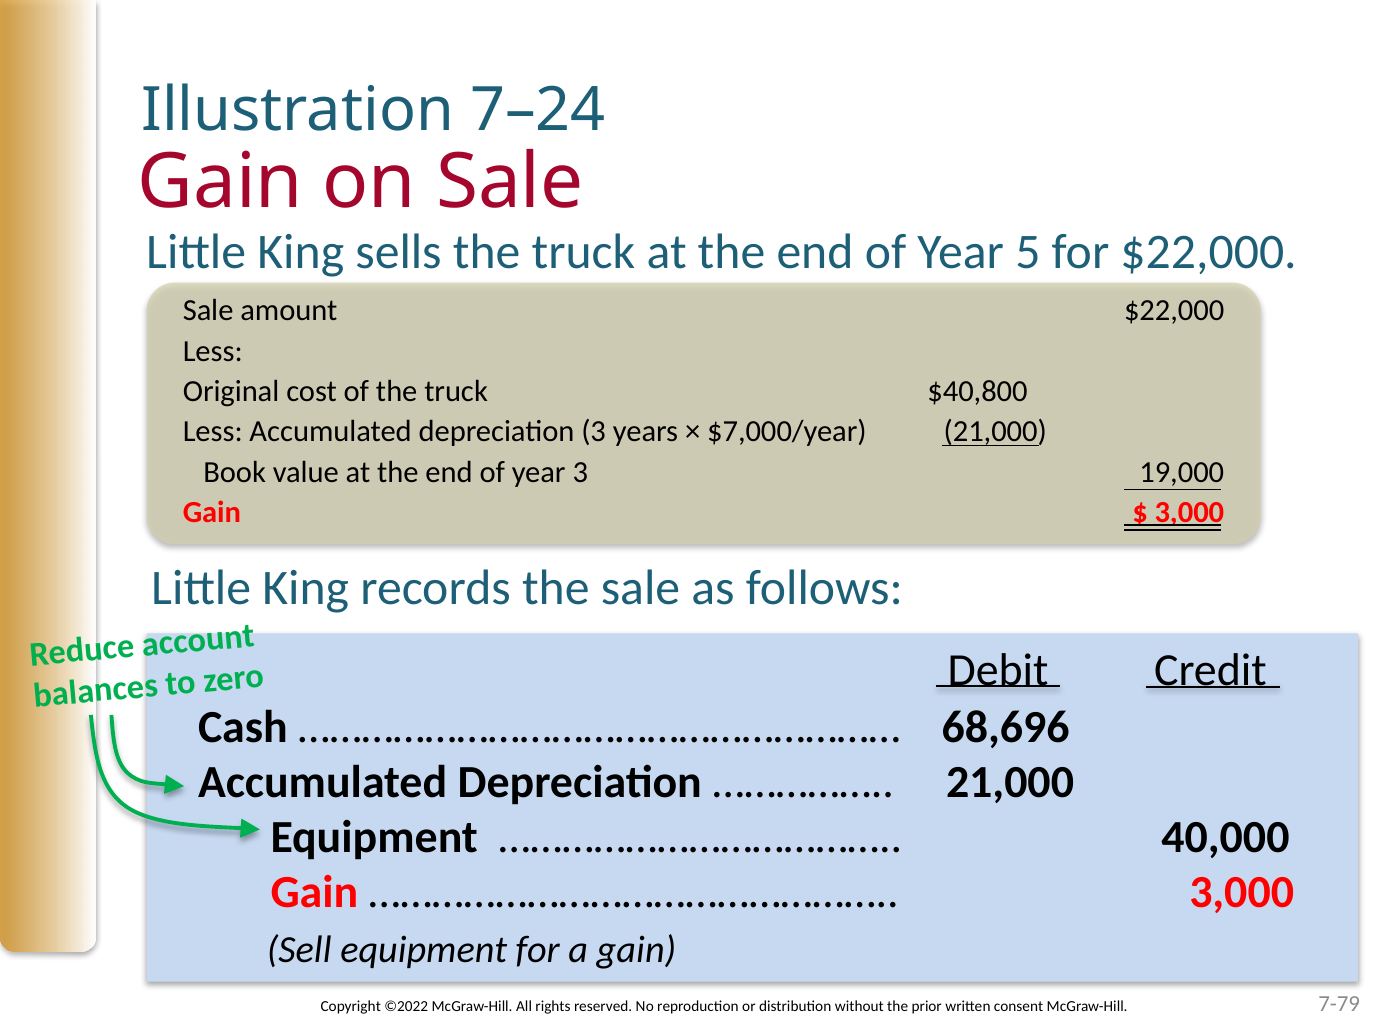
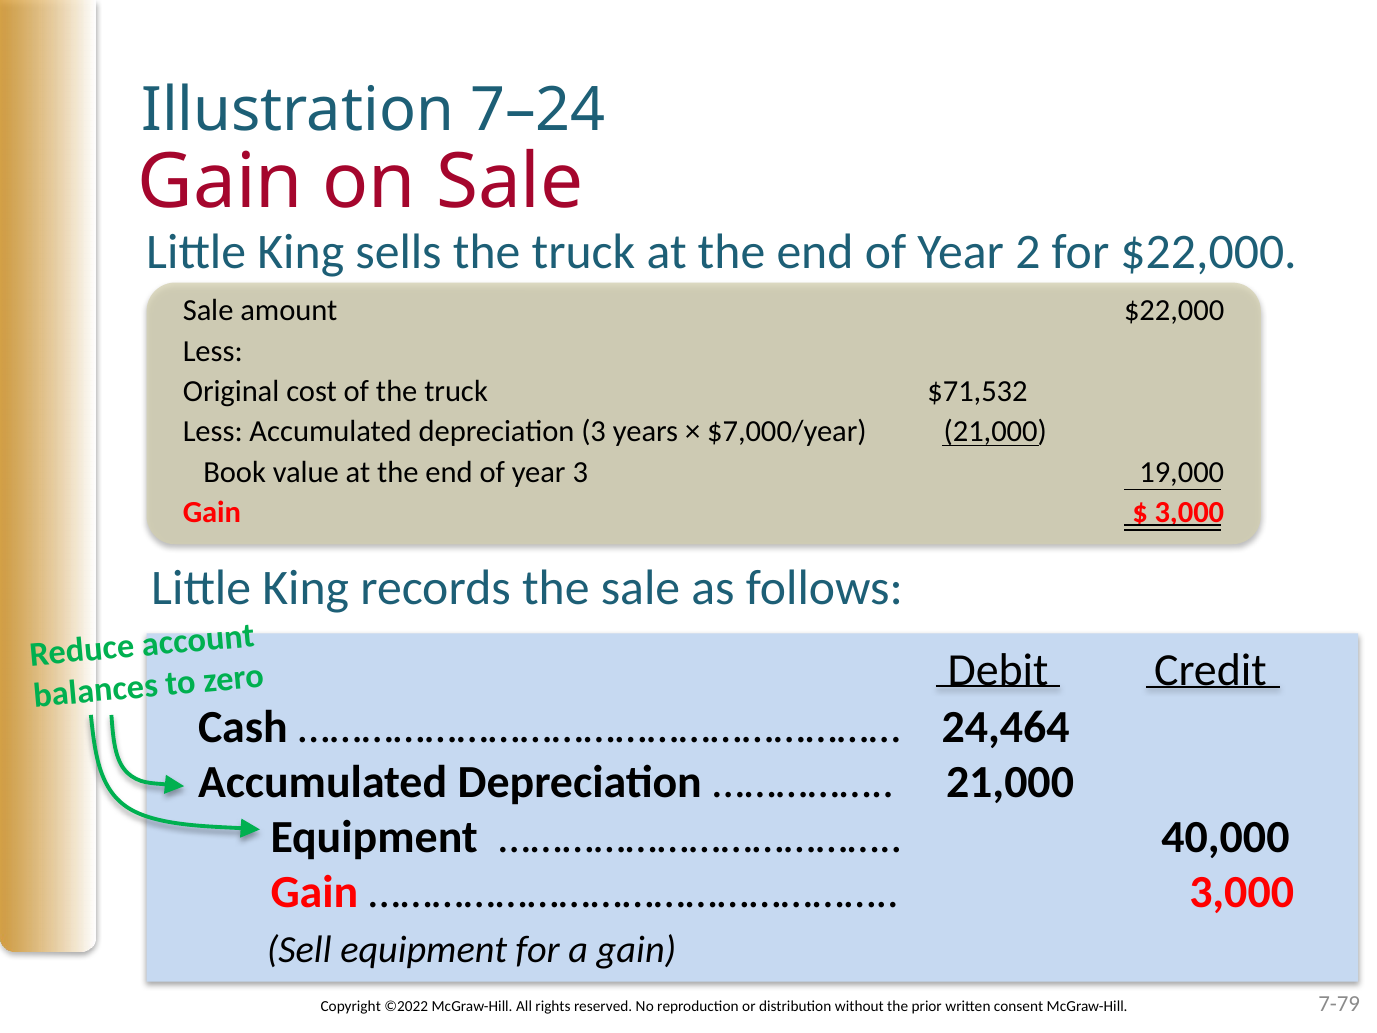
5: 5 -> 2 (1028, 252)
$40,800: $40,800 -> $71,532 (978, 391)
68,696: 68,696 -> 24,464 (1006, 727)
